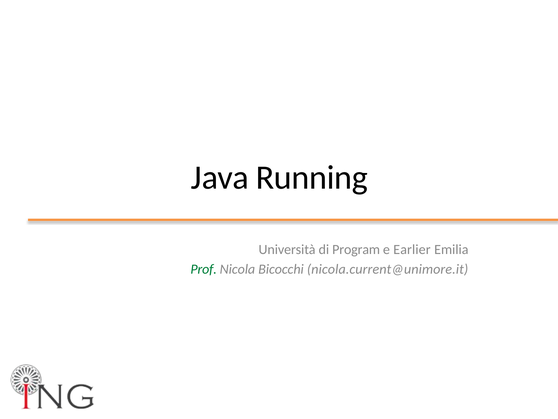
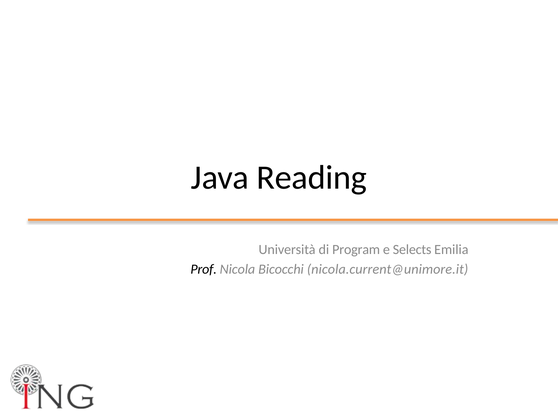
Running: Running -> Reading (312, 177)
Earlier: Earlier -> Selects (412, 249)
Prof colour: green -> black (204, 269)
